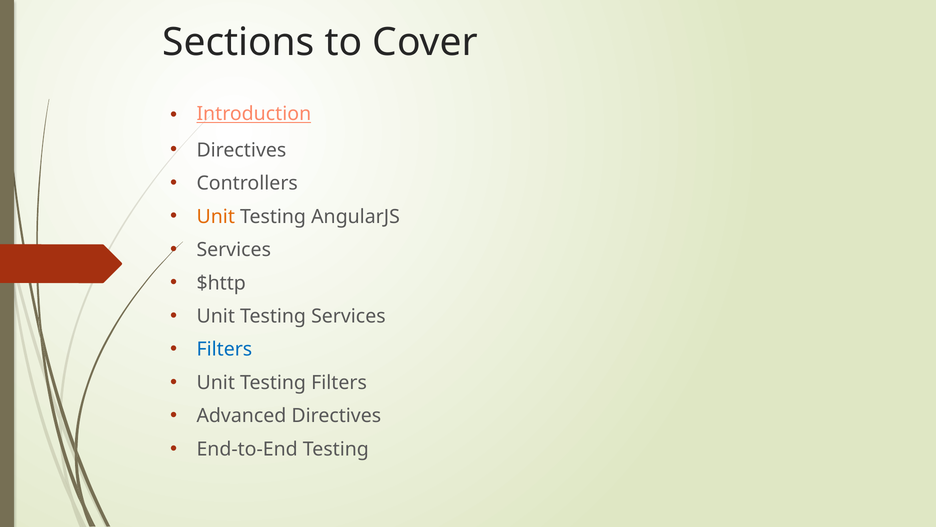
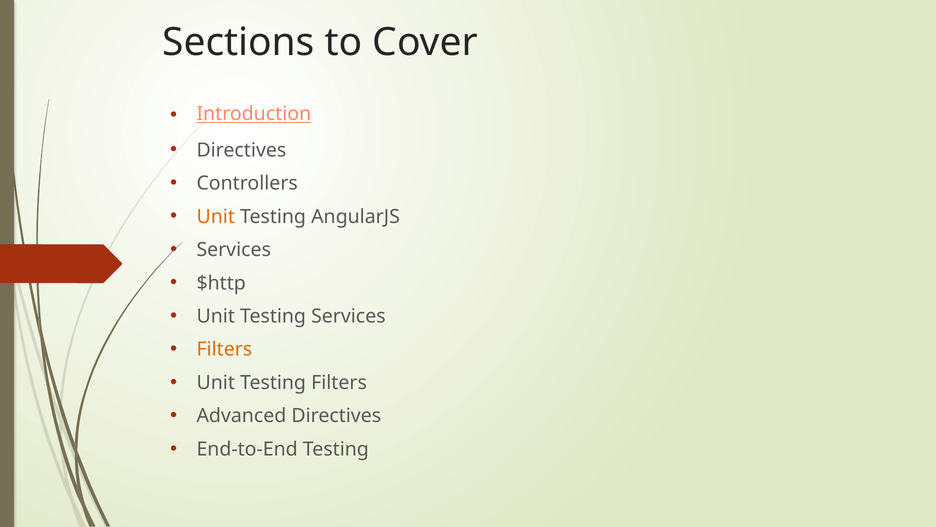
Filters colour: blue -> orange (224, 349)
